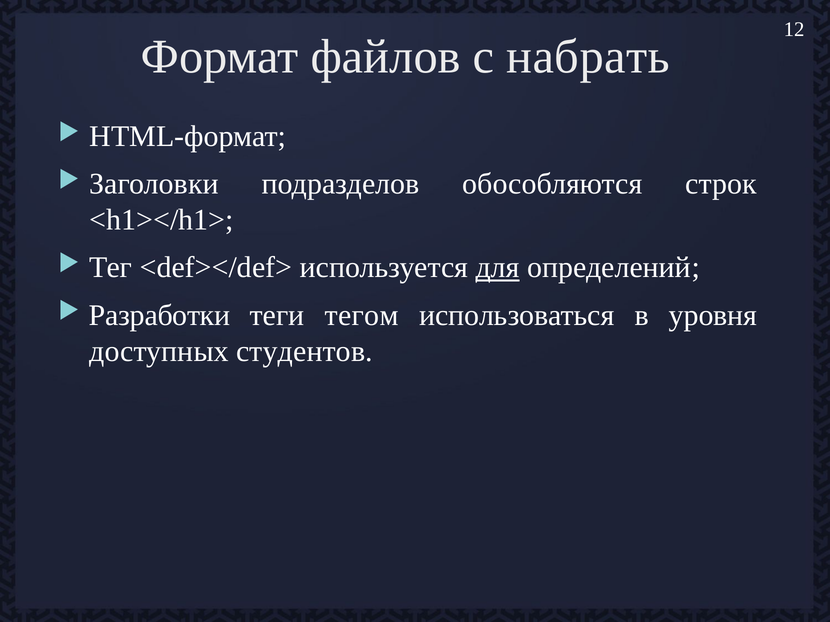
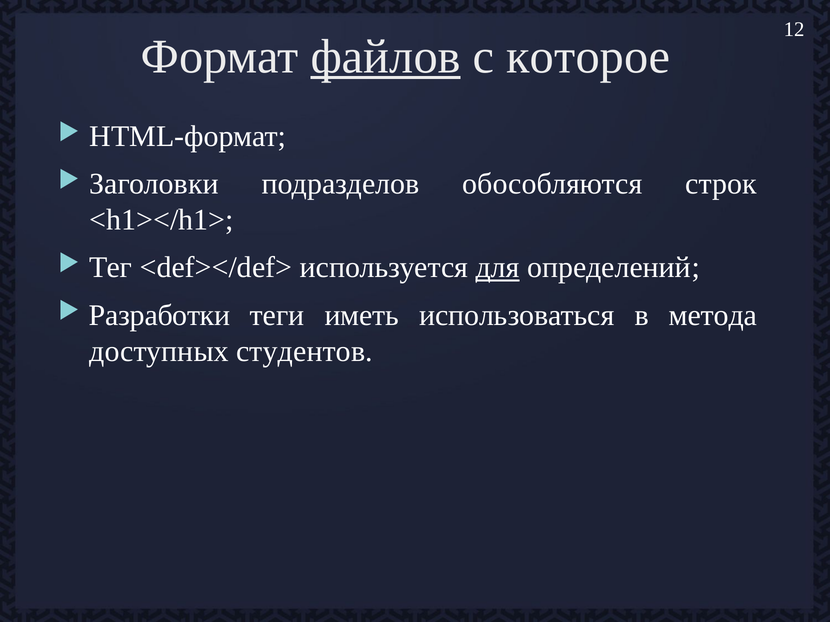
файлов underline: none -> present (386, 57)
набрать: набрать -> которое (588, 57)
тегом: тегом -> иметь (362, 315)
уровня: уровня -> метода (713, 315)
